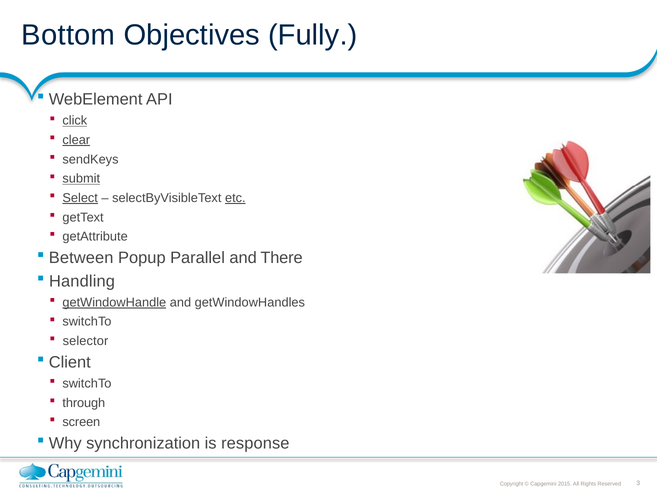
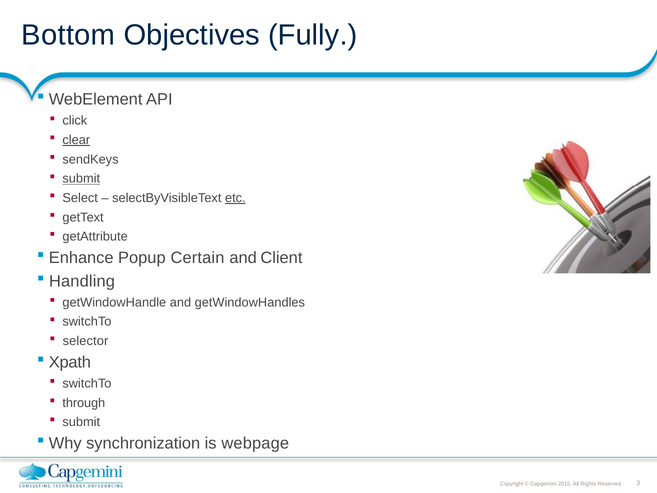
click underline: present -> none (75, 121)
Select underline: present -> none (80, 198)
Between: Between -> Enhance (81, 258)
Parallel: Parallel -> Certain (197, 258)
There: There -> Client (281, 258)
getWindowHandle underline: present -> none (114, 302)
Client: Client -> Xpath (70, 362)
screen: screen -> submit (81, 422)
response: response -> webpage (255, 443)
